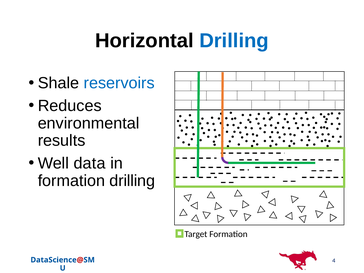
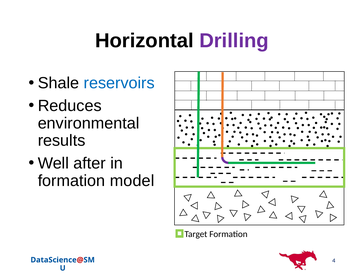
Drilling colour: blue -> purple (234, 41)
data: data -> after (90, 163)
formation drilling: drilling -> model (132, 181)
